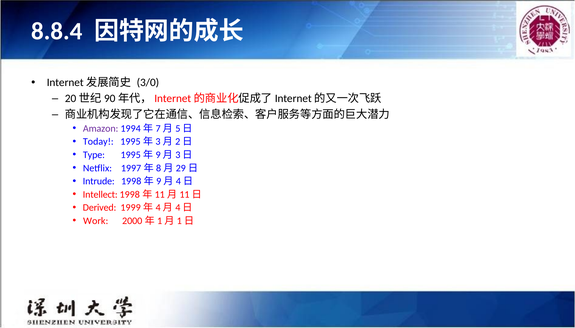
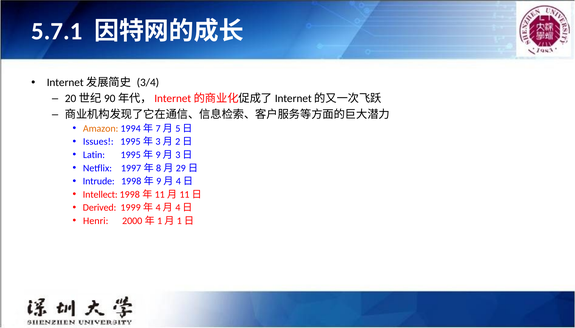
8.8.4: 8.8.4 -> 5.7.1 (57, 31)
3/0: 3/0 -> 3/4 (148, 82)
Amazon colour: purple -> orange (101, 128)
Today: Today -> Issues (98, 141)
Type: Type -> Latin (94, 155)
Work: Work -> Henri (96, 220)
